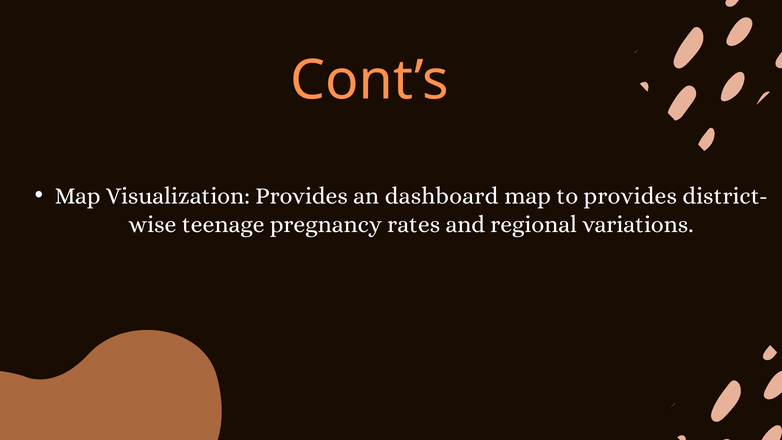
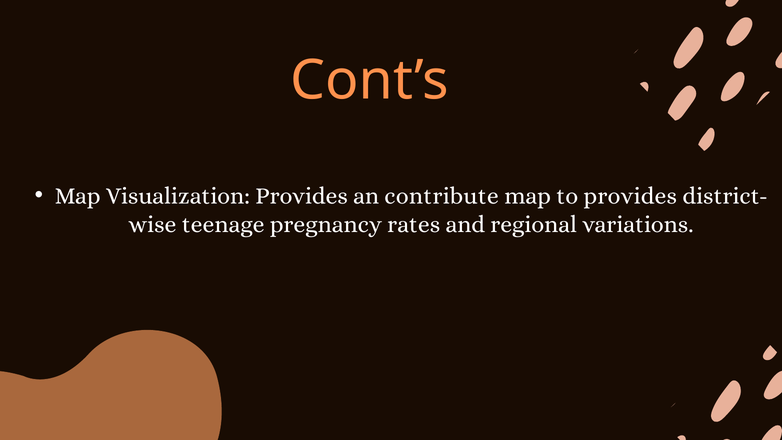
dashboard: dashboard -> contribute (442, 196)
